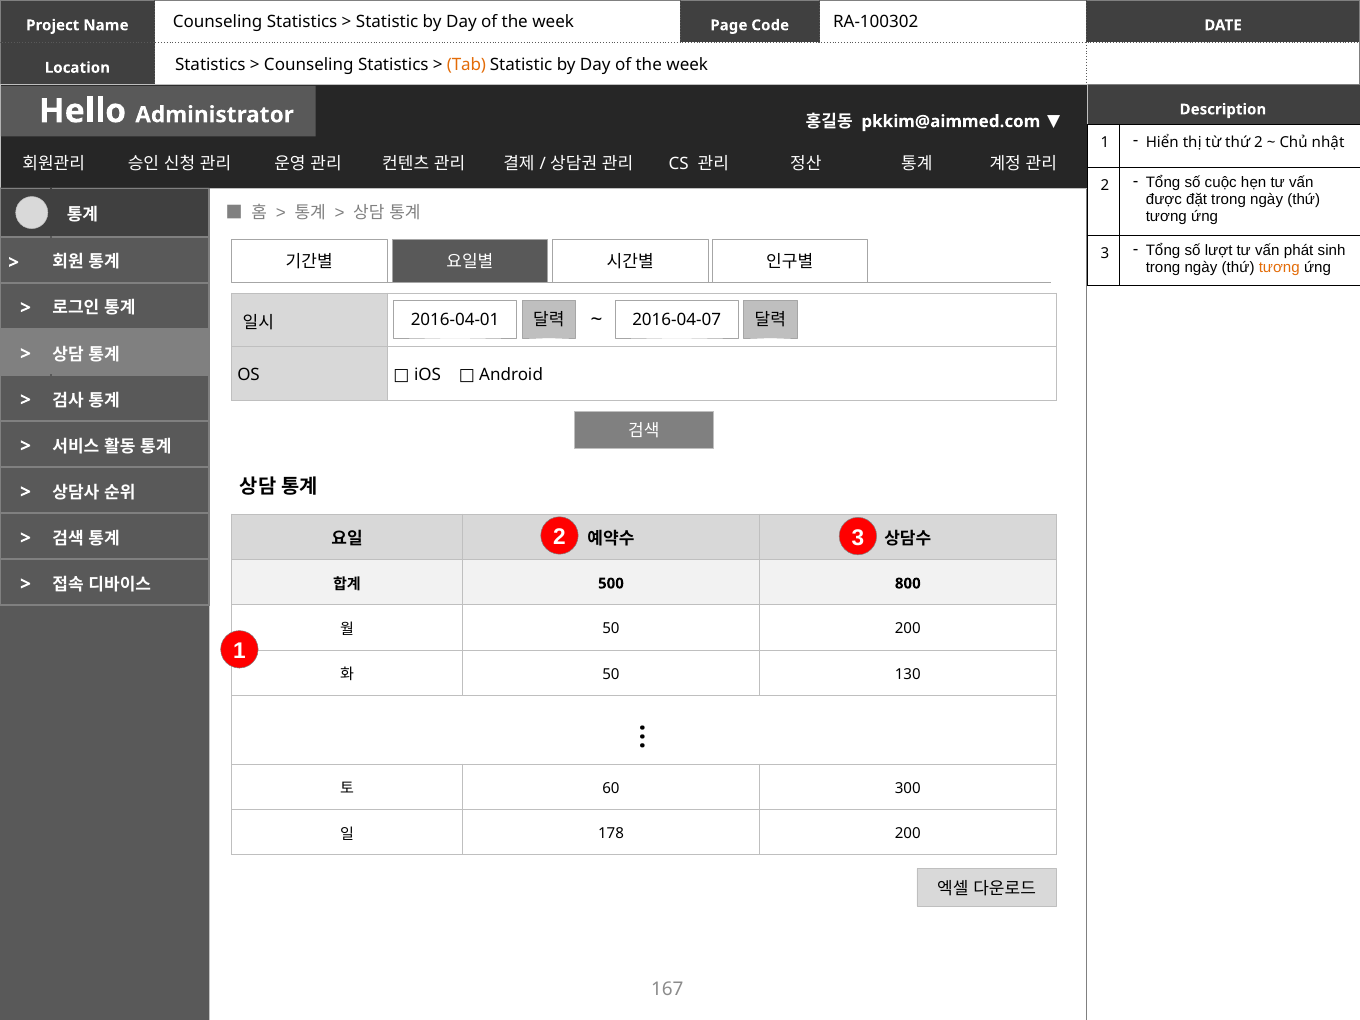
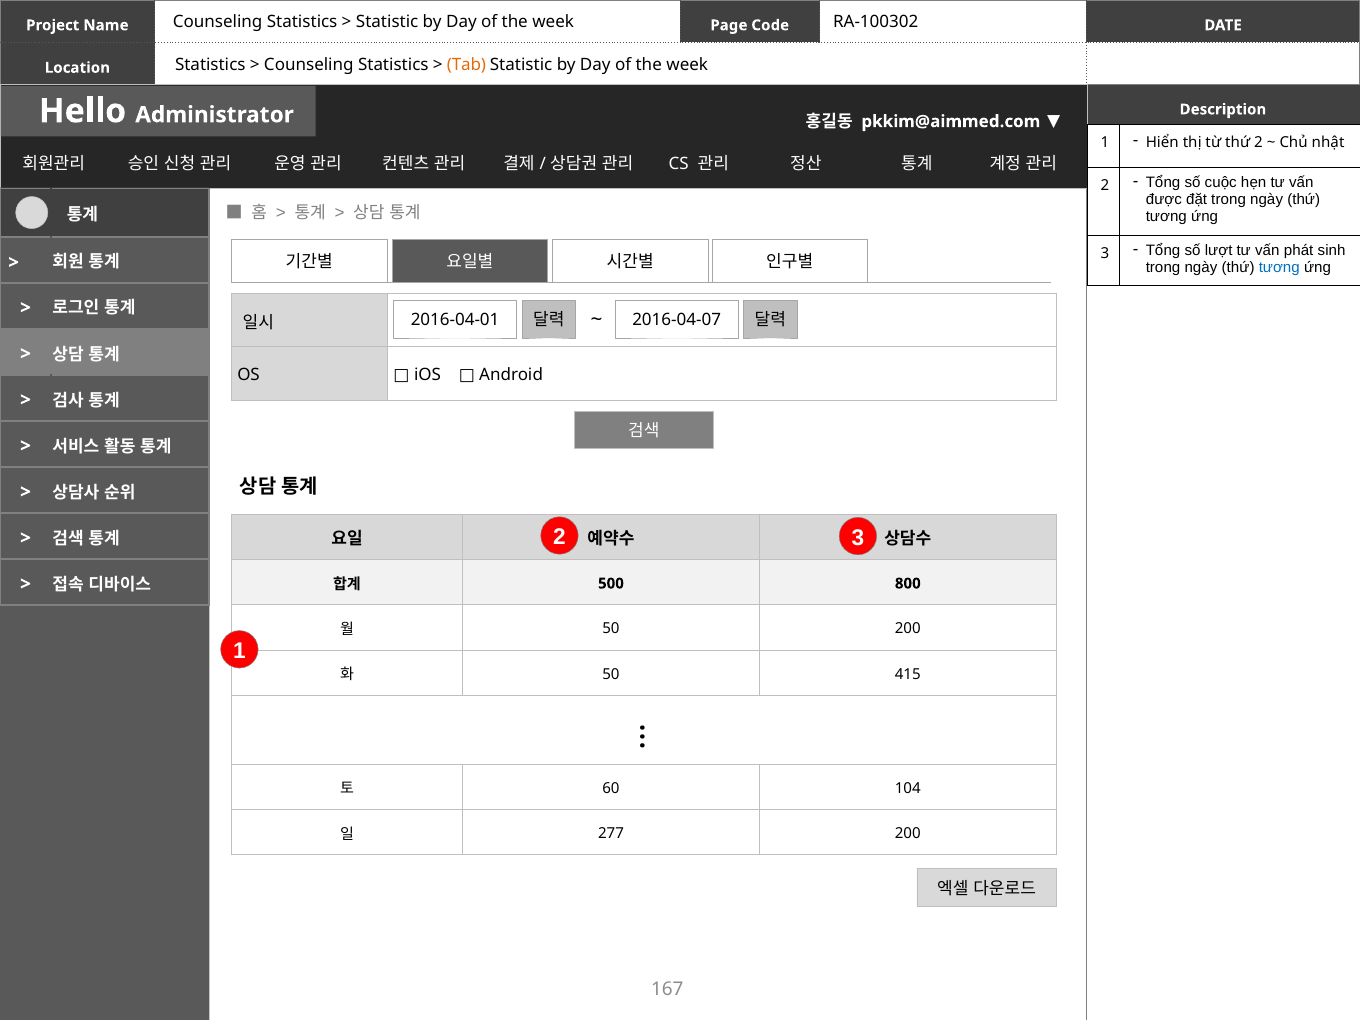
tương colour: orange -> blue (1279, 268)
130: 130 -> 415 (908, 674)
300: 300 -> 104 (908, 788)
178: 178 -> 277 (611, 834)
